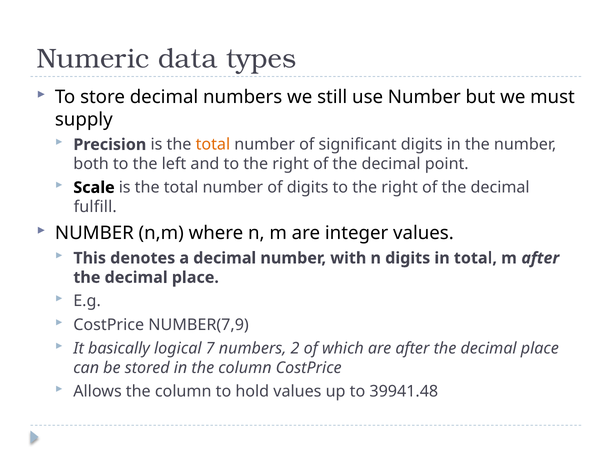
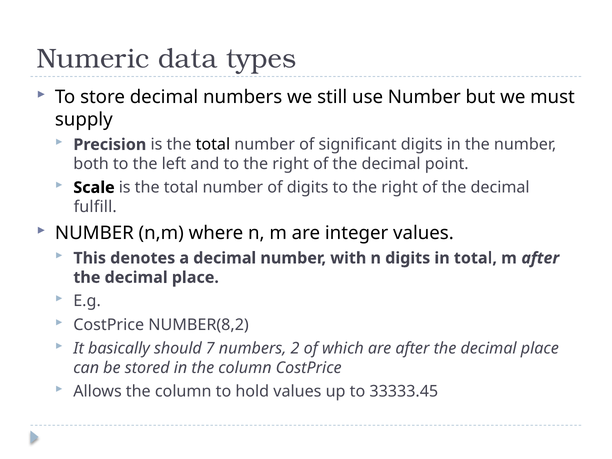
total colour: orange -> black (213, 145)
NUMBER(7,9: NUMBER(7,9 -> NUMBER(8,2 (199, 325)
logical: logical -> should (178, 348)
39941.48: 39941.48 -> 33333.45 (404, 391)
